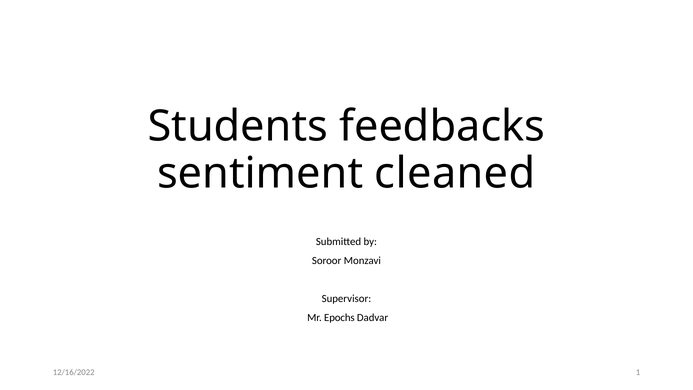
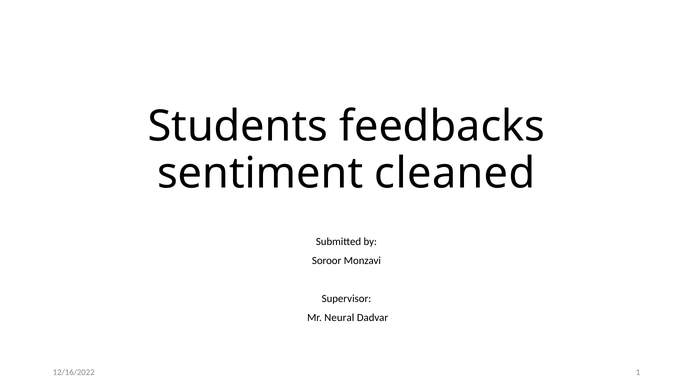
Epochs: Epochs -> Neural (339, 317)
